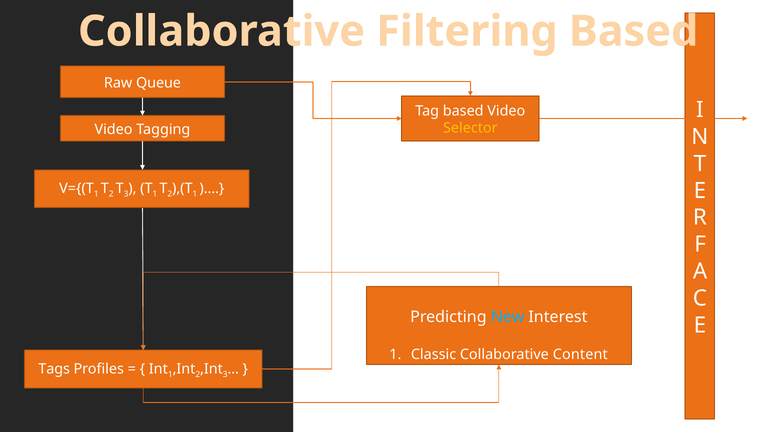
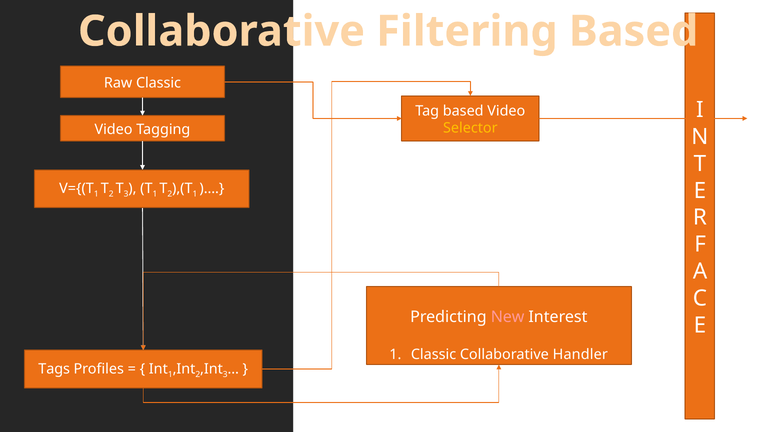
Raw Queue: Queue -> Classic (159, 83)
New colour: light blue -> pink (508, 317)
Content: Content -> Handler (580, 354)
